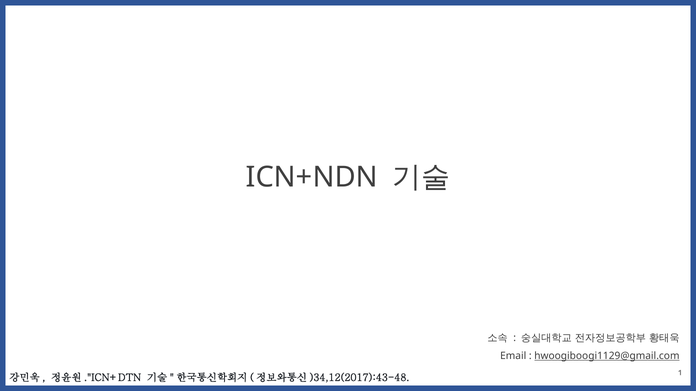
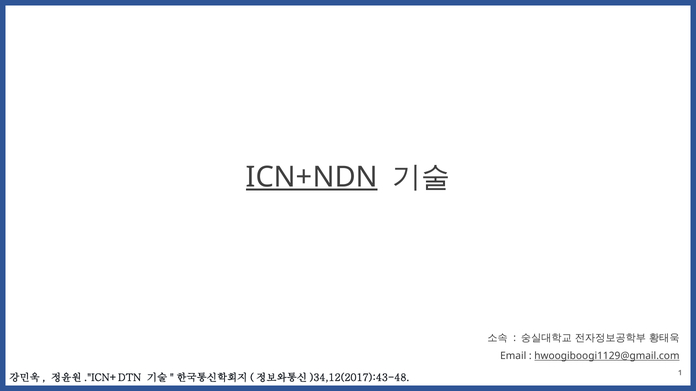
ICN+NDN underline: none -> present (312, 177)
